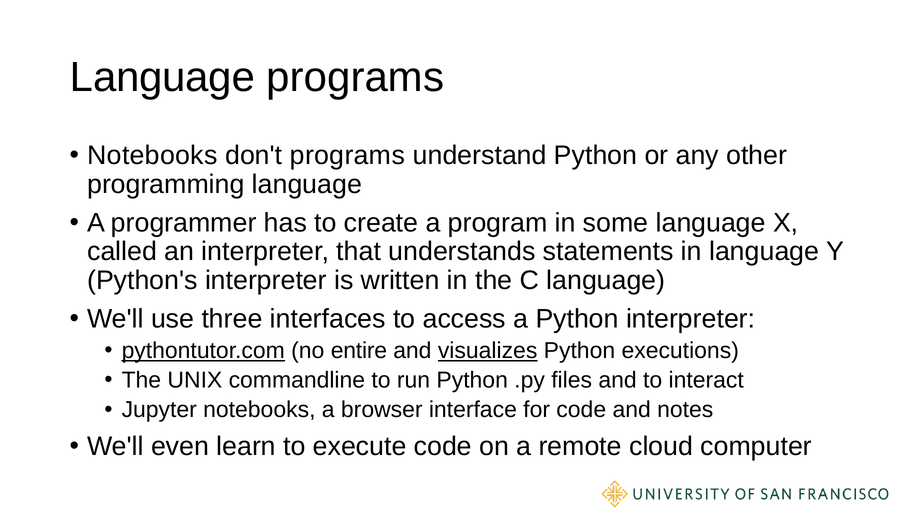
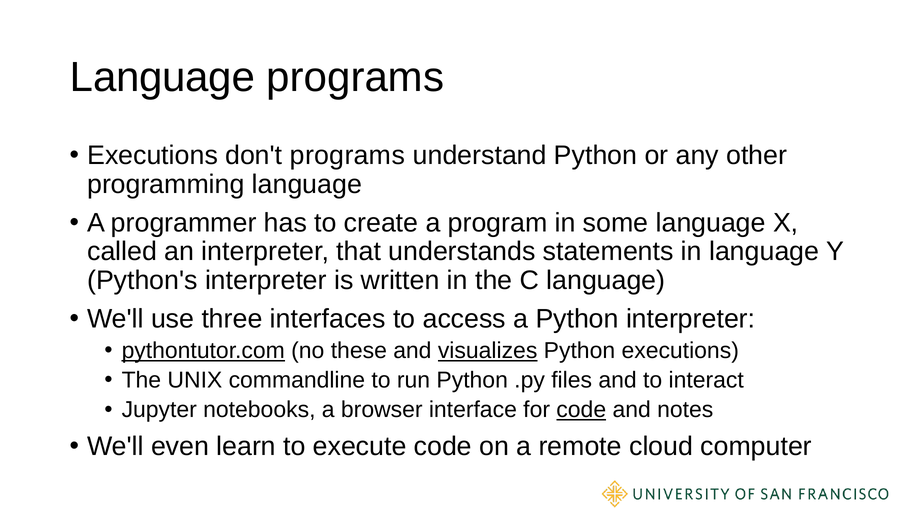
Notebooks: Notebooks -> Executions (153, 155)
entire: entire -> these (359, 350)
code underline: none -> present (581, 409)
